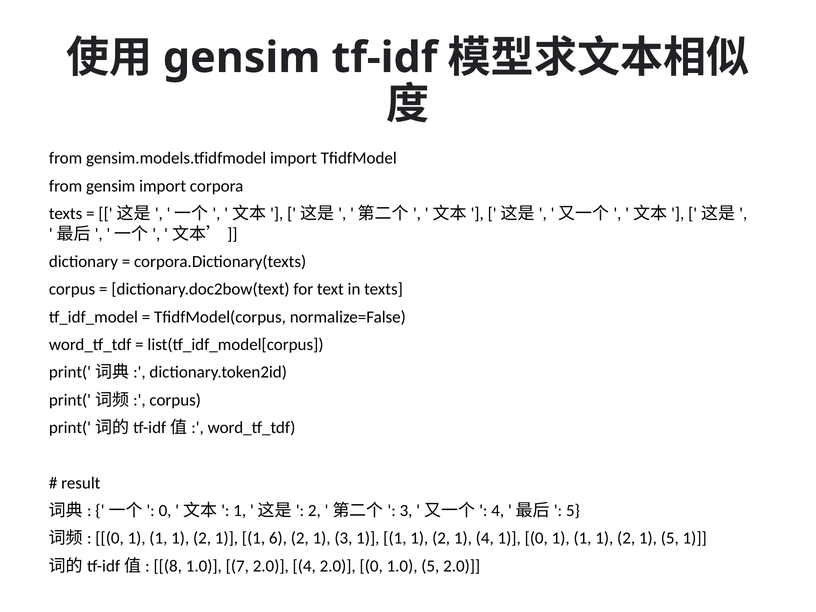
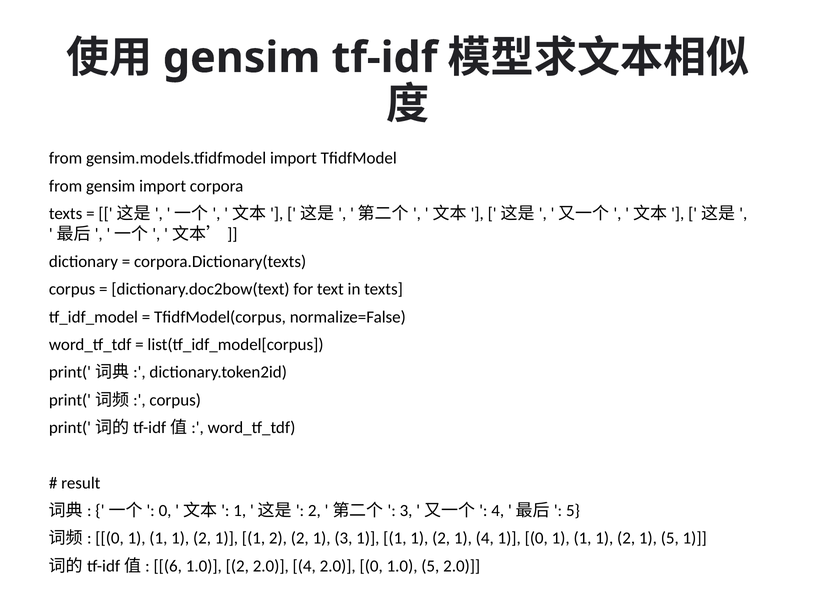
2 1 1 6: 6 -> 2 (278, 538)
8: 8 -> 6 (168, 566)
1.0 7: 7 -> 2 (237, 566)
